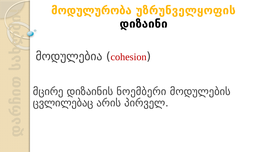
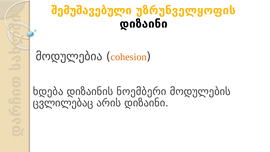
მოდულურობა: მოდულურობა -> შემუშავებული (92, 11)
cohesion colour: red -> orange (129, 57)
მცირე: მცირე -> ხდება (48, 92)
არის პირველ: პირველ -> დიზაინი (147, 103)
